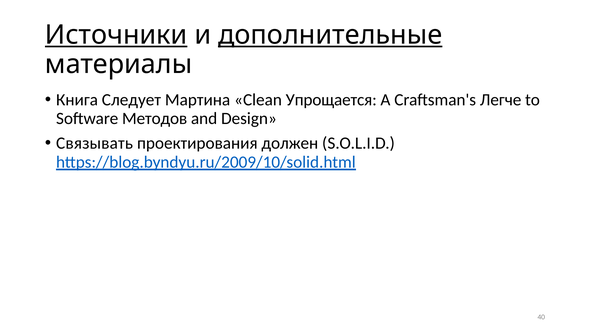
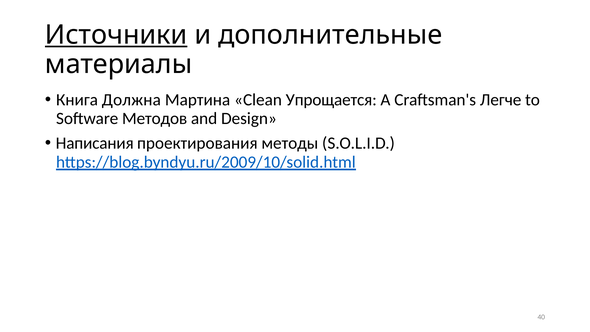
дополнительные underline: present -> none (330, 35)
Следует: Следует -> Должна (131, 100)
Связывать: Связывать -> Написания (95, 143)
должен: должен -> методы (290, 143)
